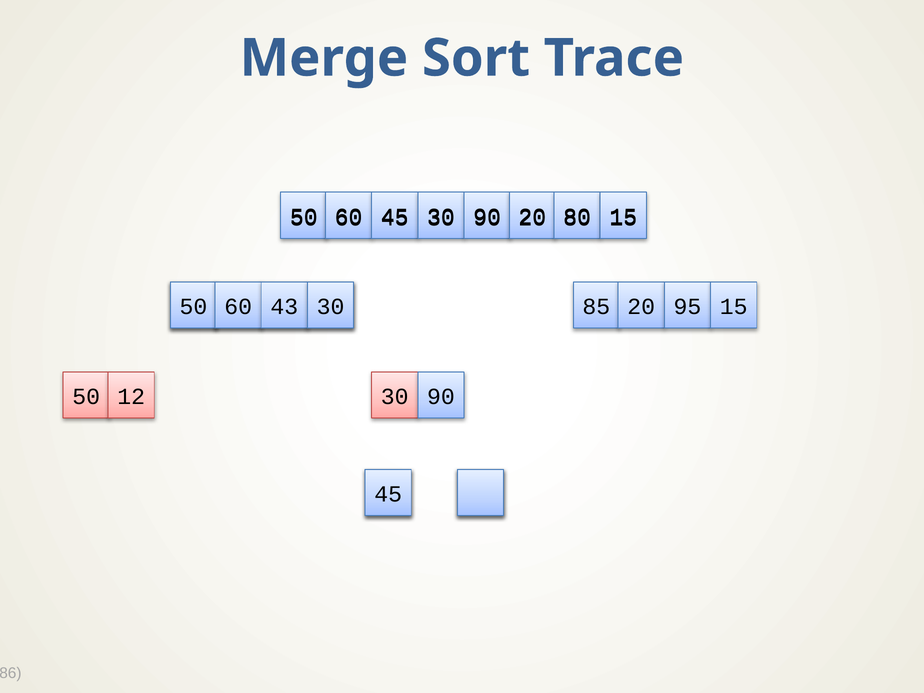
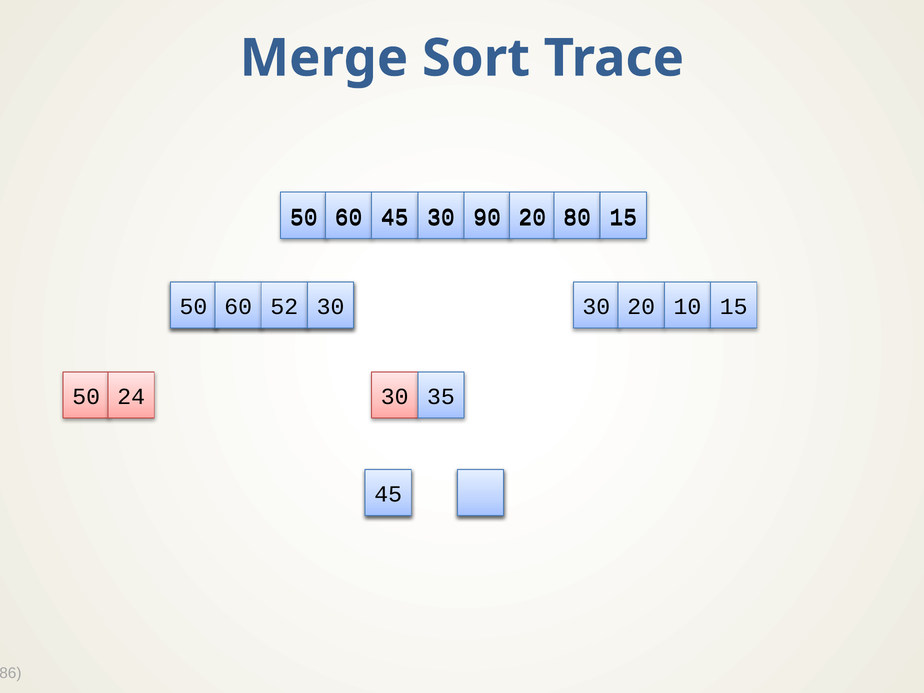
43: 43 -> 52 (284, 307)
30 85: 85 -> 30 (596, 307)
95: 95 -> 10 (687, 307)
12: 12 -> 24 (131, 397)
90: 90 -> 35 (441, 397)
